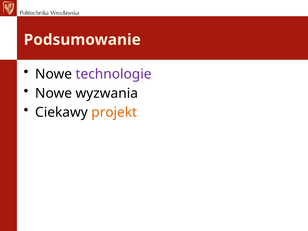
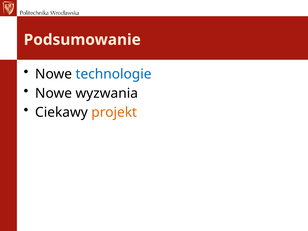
technologie colour: purple -> blue (114, 74)
